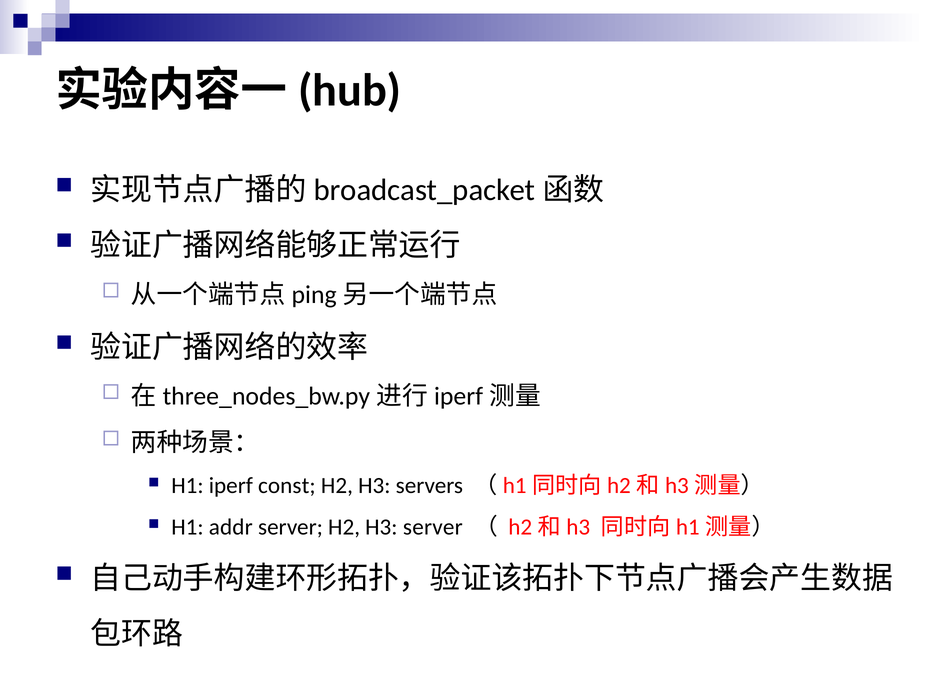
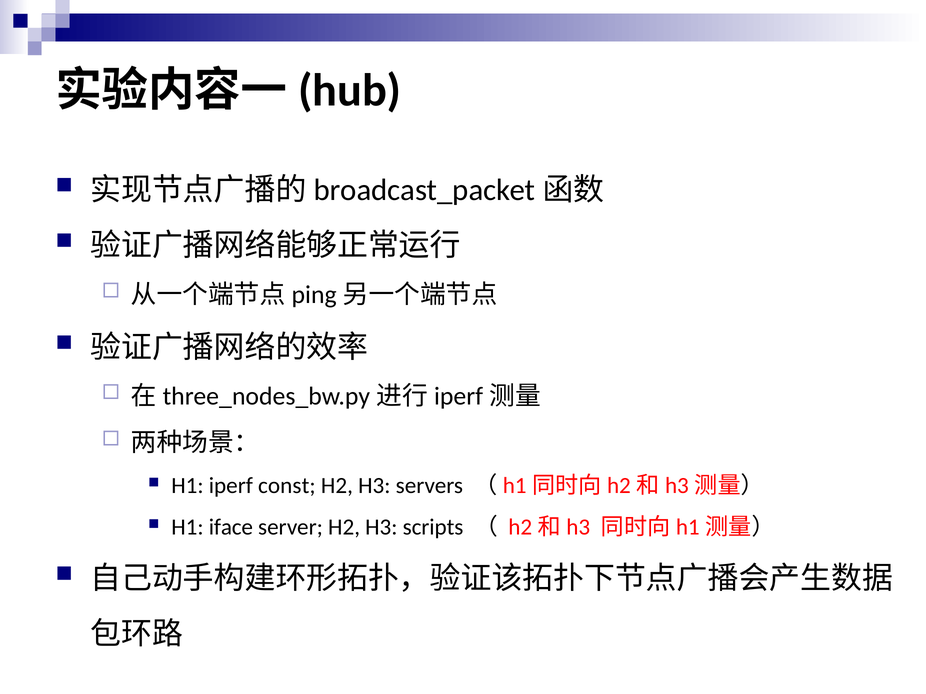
addr: addr -> iface (231, 528)
H3 server: server -> scripts (433, 528)
